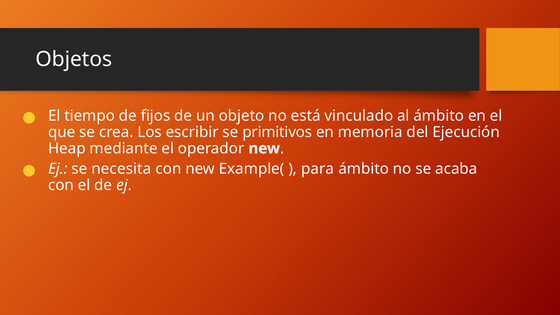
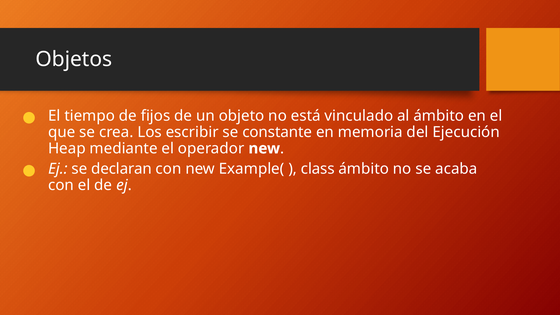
primitivos: primitivos -> constante (277, 132)
necesita: necesita -> declaran (122, 169)
para: para -> class (318, 169)
